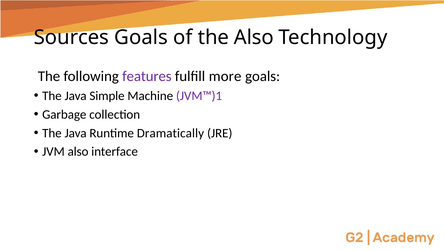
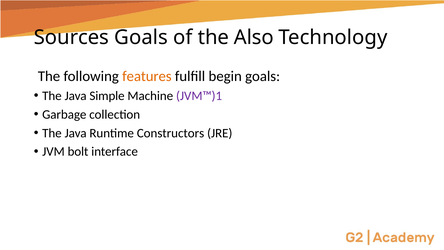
features colour: purple -> orange (147, 76)
more: more -> begin (225, 76)
Dramatically: Dramatically -> Constructors (171, 133)
JVM also: also -> bolt (78, 152)
